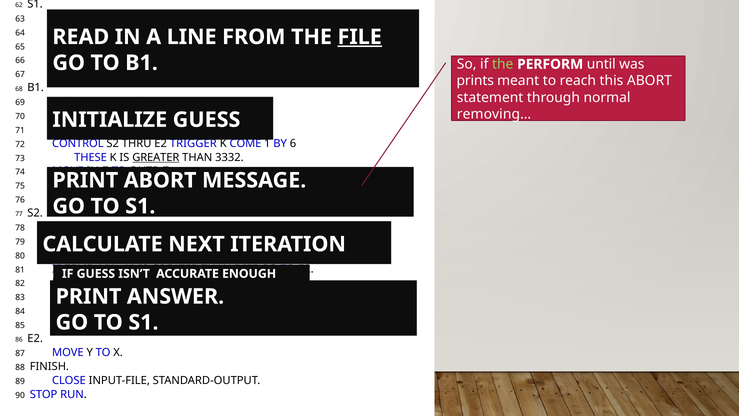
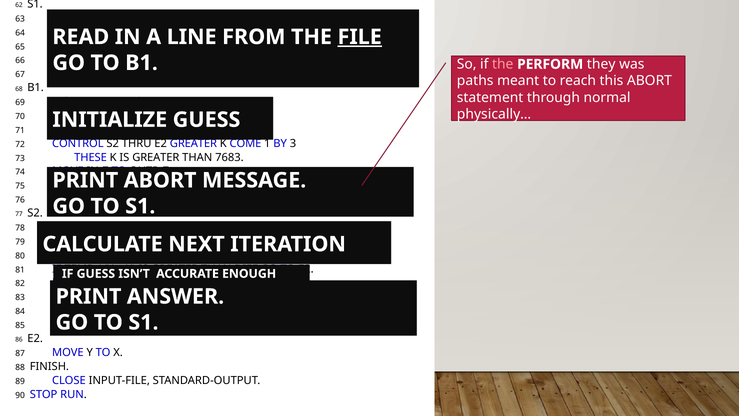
the colour: light green -> pink (503, 64)
until: until -> they (601, 64)
prints: prints -> paths (475, 81)
removing…: removing… -> physically… (494, 114)
E2 TRIGGER: TRIGGER -> GREATER (193, 143)
6: 6 -> 3 (293, 143)
GREATER underline: present -> none (156, 157)
3332: 3332 -> 7683 (229, 157)
